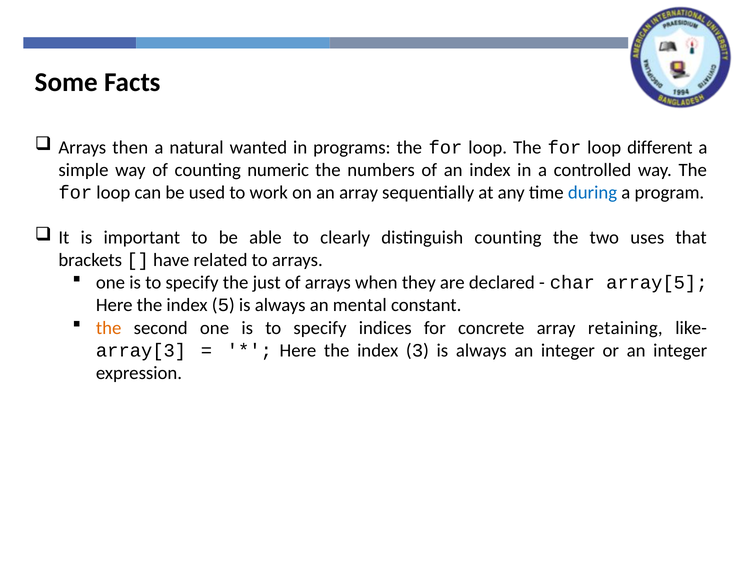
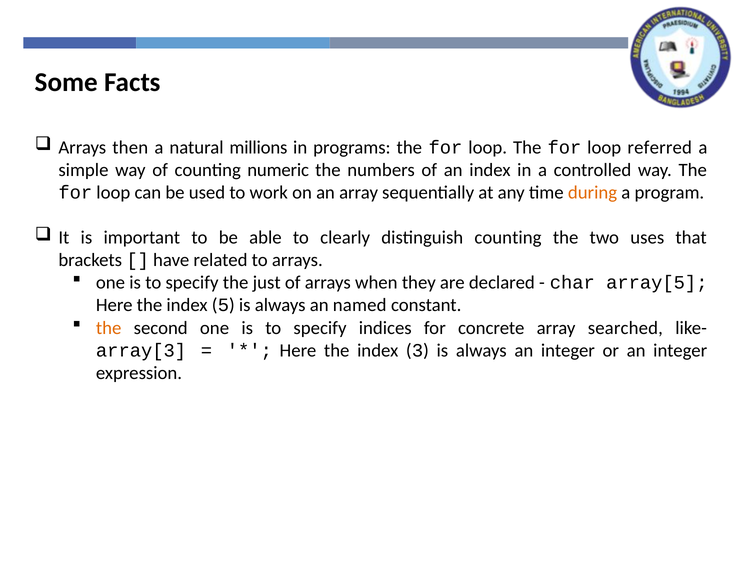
wanted: wanted -> millions (258, 147)
different: different -> referred (660, 147)
during colour: blue -> orange (593, 192)
mental: mental -> named (360, 305)
retaining: retaining -> searched (625, 327)
